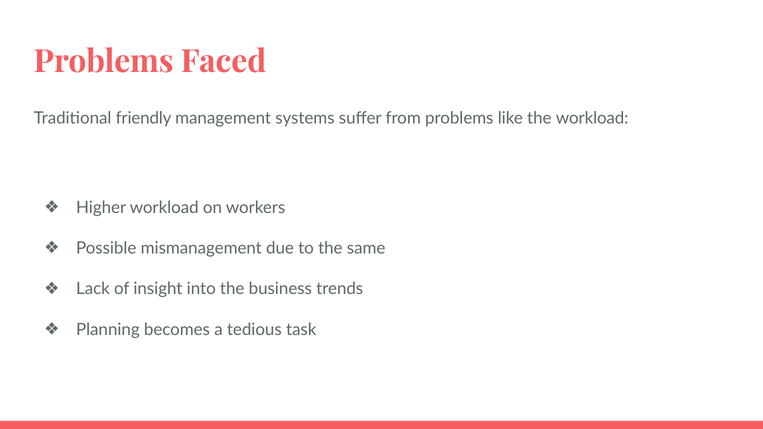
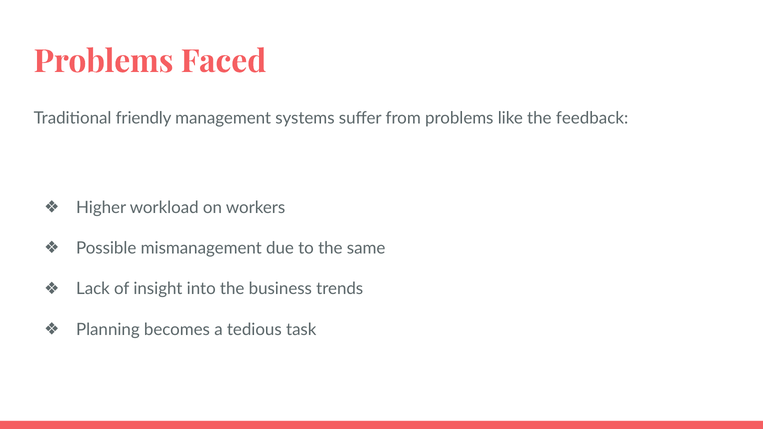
the workload: workload -> feedback (592, 118)
